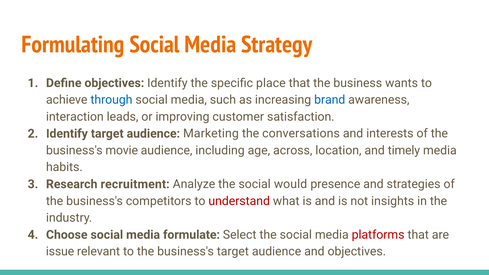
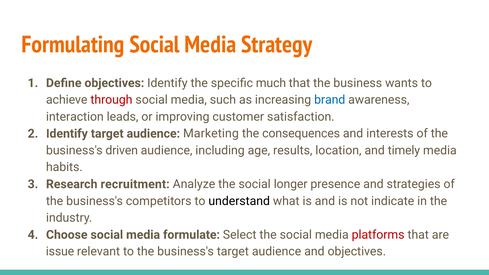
place: place -> much (271, 83)
through colour: blue -> red (111, 100)
conversations: conversations -> consequences (301, 134)
movie: movie -> driven (122, 150)
across: across -> results (293, 150)
would: would -> longer (291, 184)
understand colour: red -> black (239, 201)
insights: insights -> indicate (393, 201)
